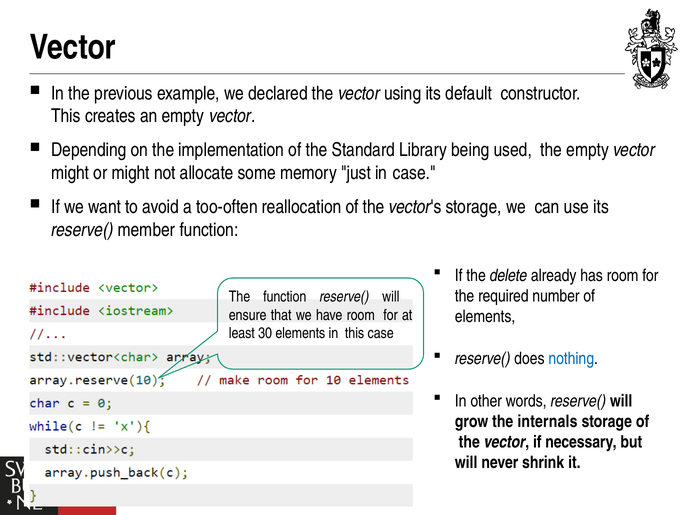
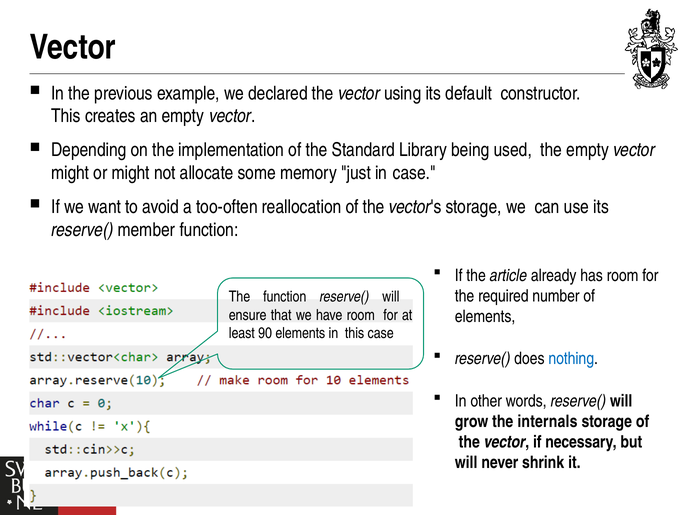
delete: delete -> article (508, 276)
30: 30 -> 90 (265, 334)
